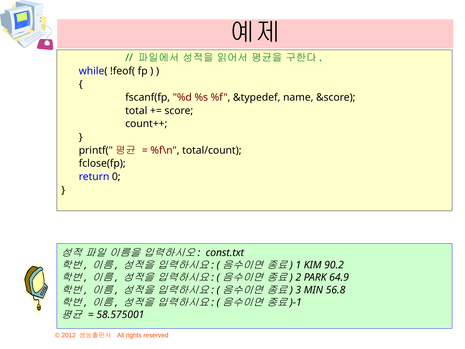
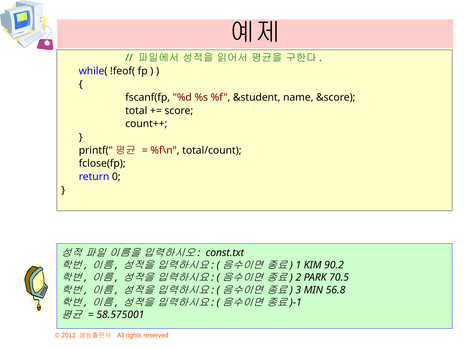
&typedef: &typedef -> &student (257, 97)
64.9: 64.9 -> 70.5 (339, 277)
